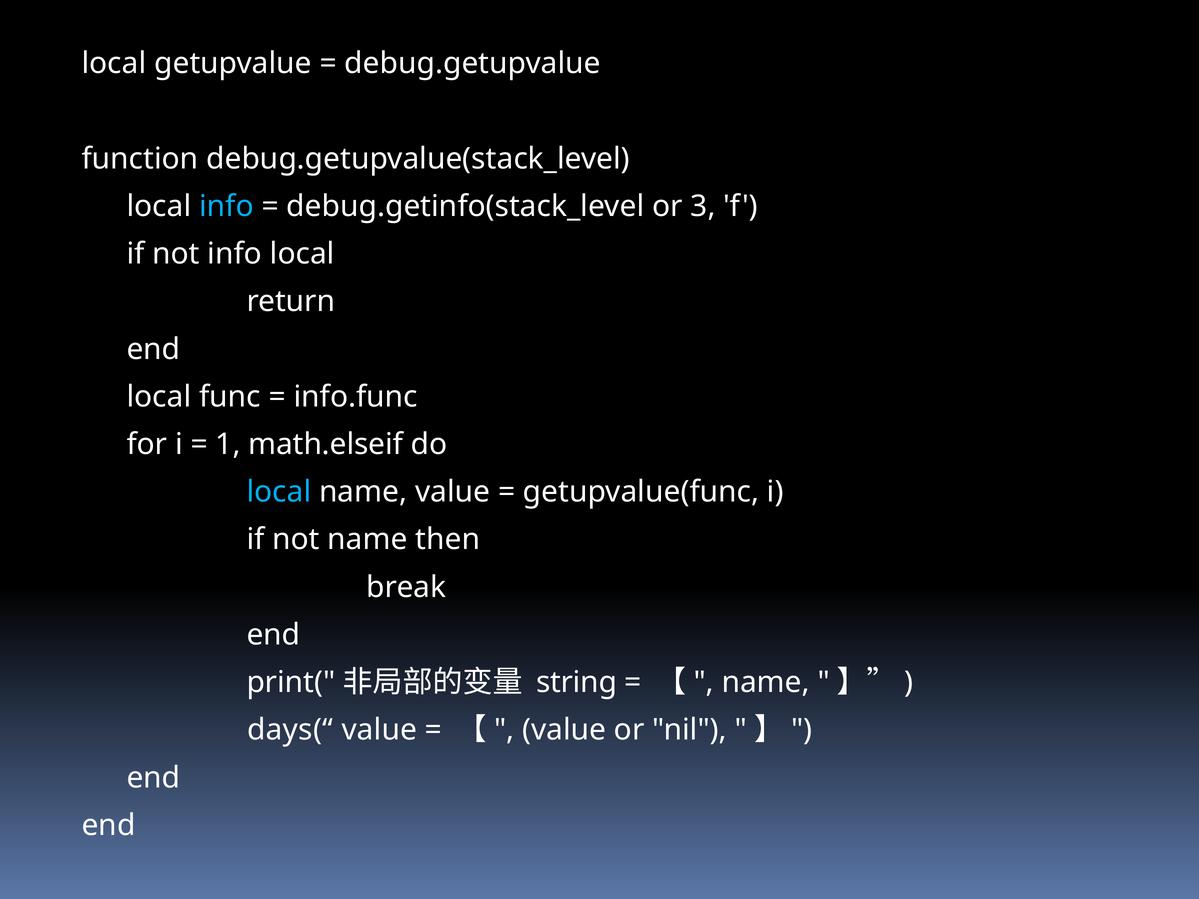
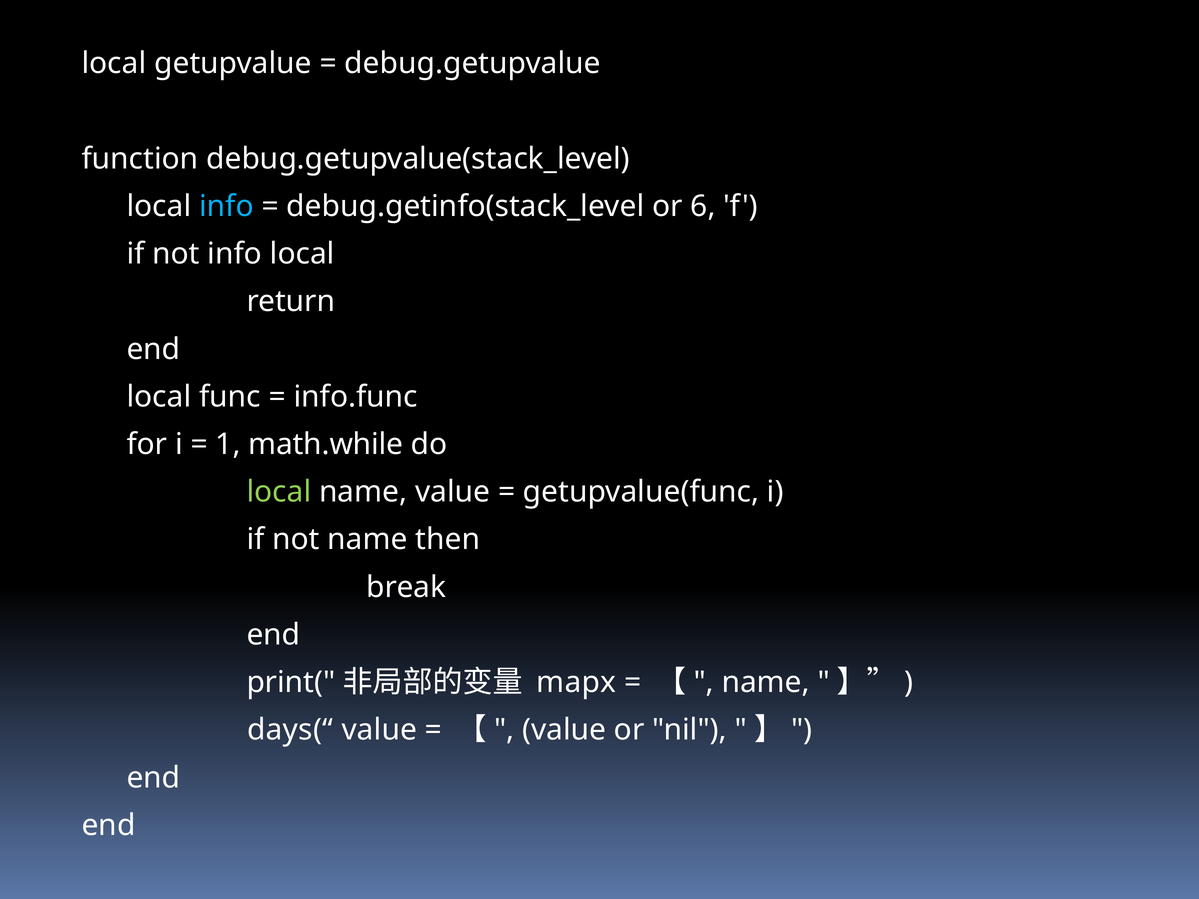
3: 3 -> 6 (703, 206)
math.elseif: math.elseif -> math.while (326, 445)
local colour: light blue -> light green (279, 492)
string: string -> mapx (576, 683)
